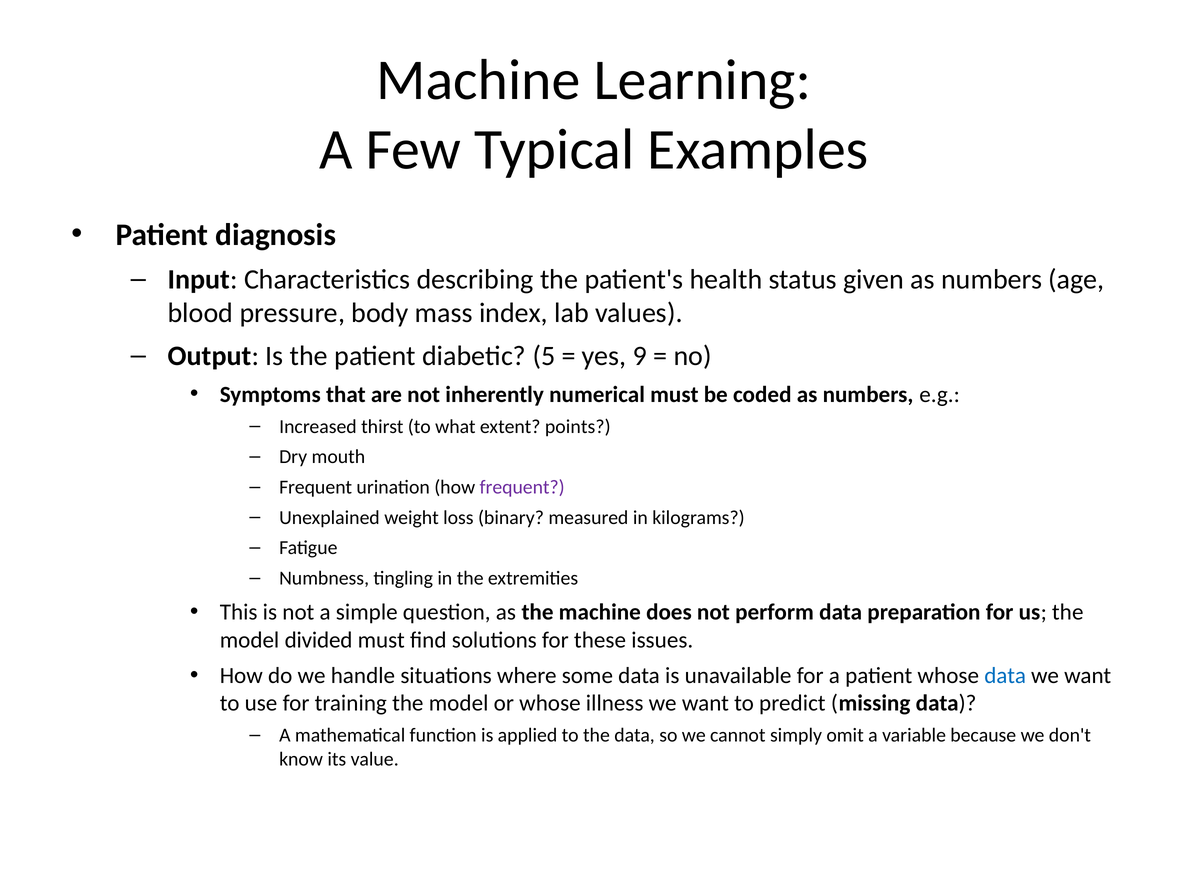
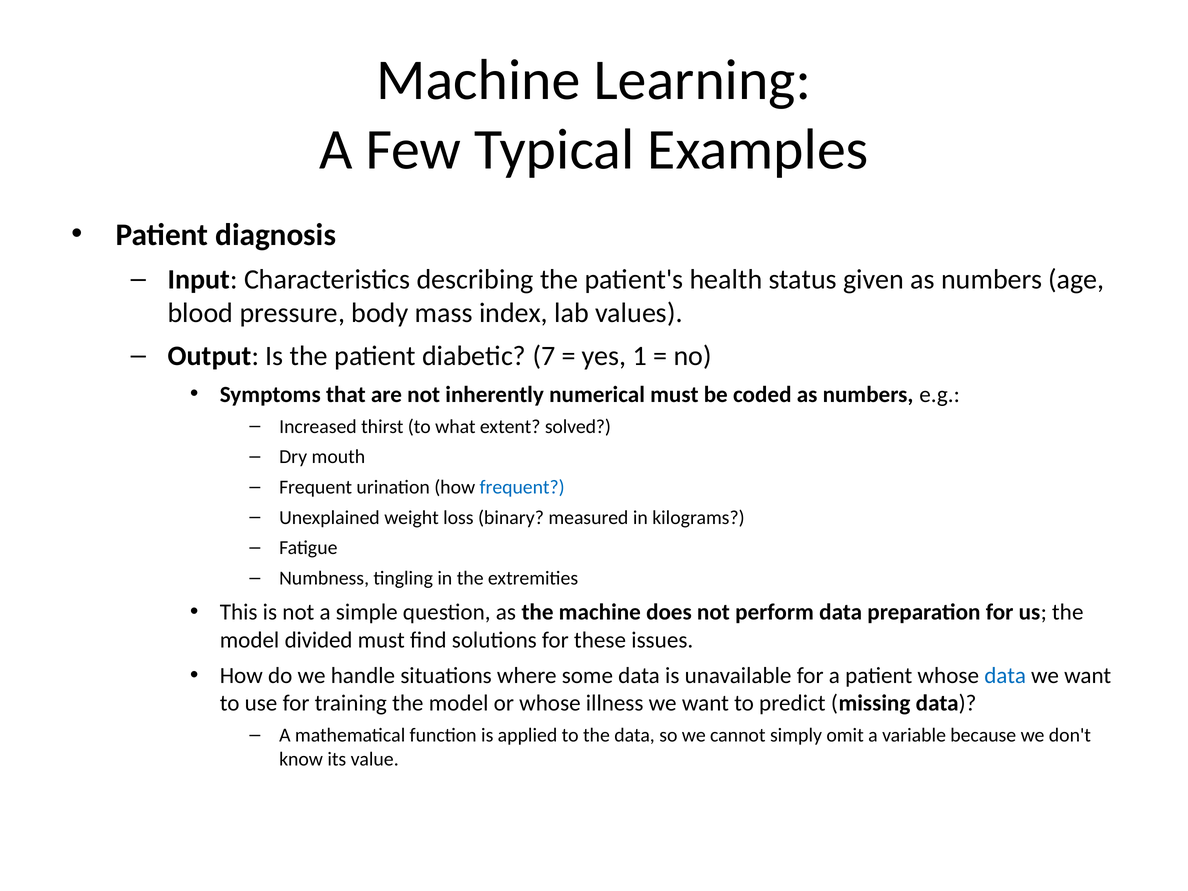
5: 5 -> 7 (544, 356)
9: 9 -> 1 (640, 356)
points: points -> solved (578, 426)
frequent colour: purple -> blue (522, 487)
